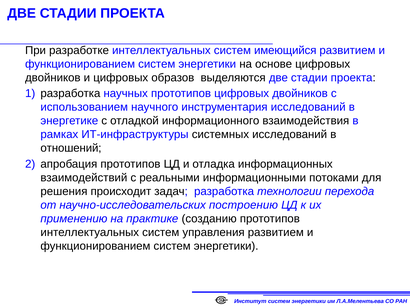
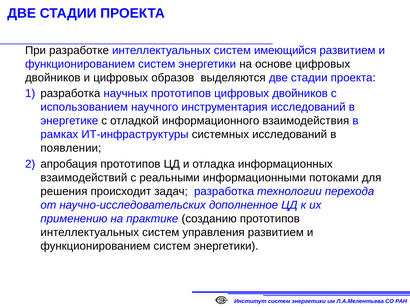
отношений: отношений -> появлении (71, 148)
построению: построению -> дополненное (244, 205)
